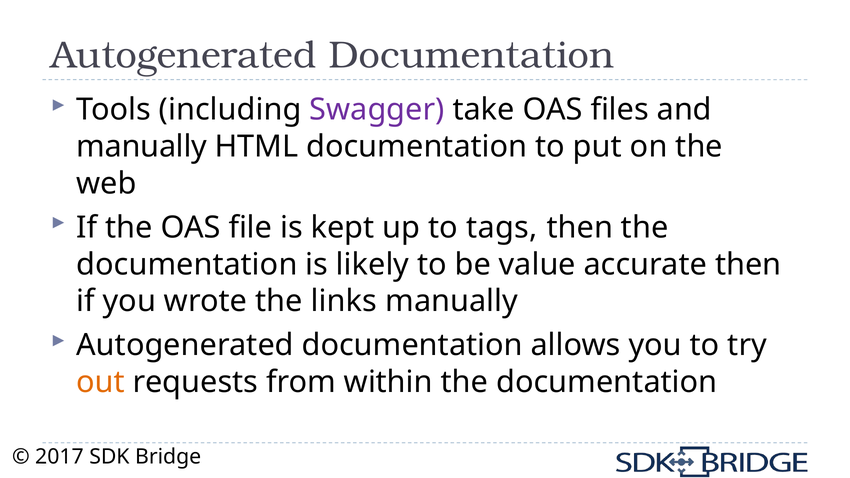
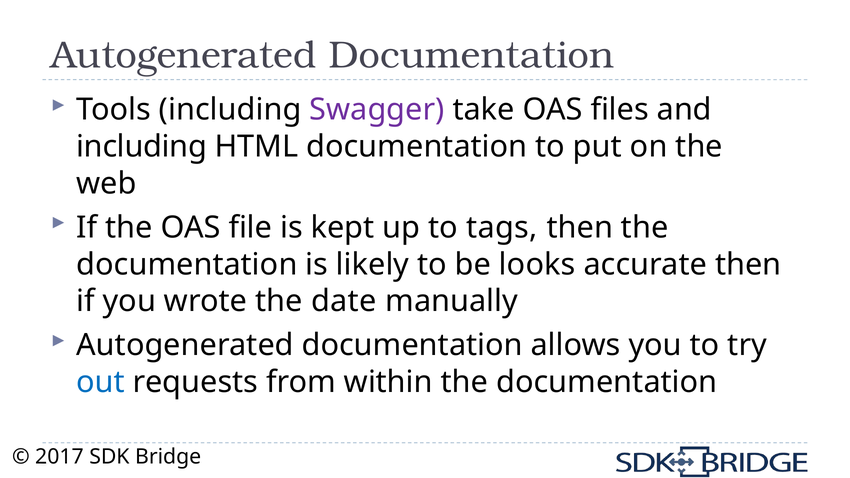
manually: manually -> including (142, 147)
value: value -> looks (537, 265)
links: links -> date (344, 301)
out colour: orange -> blue (101, 382)
